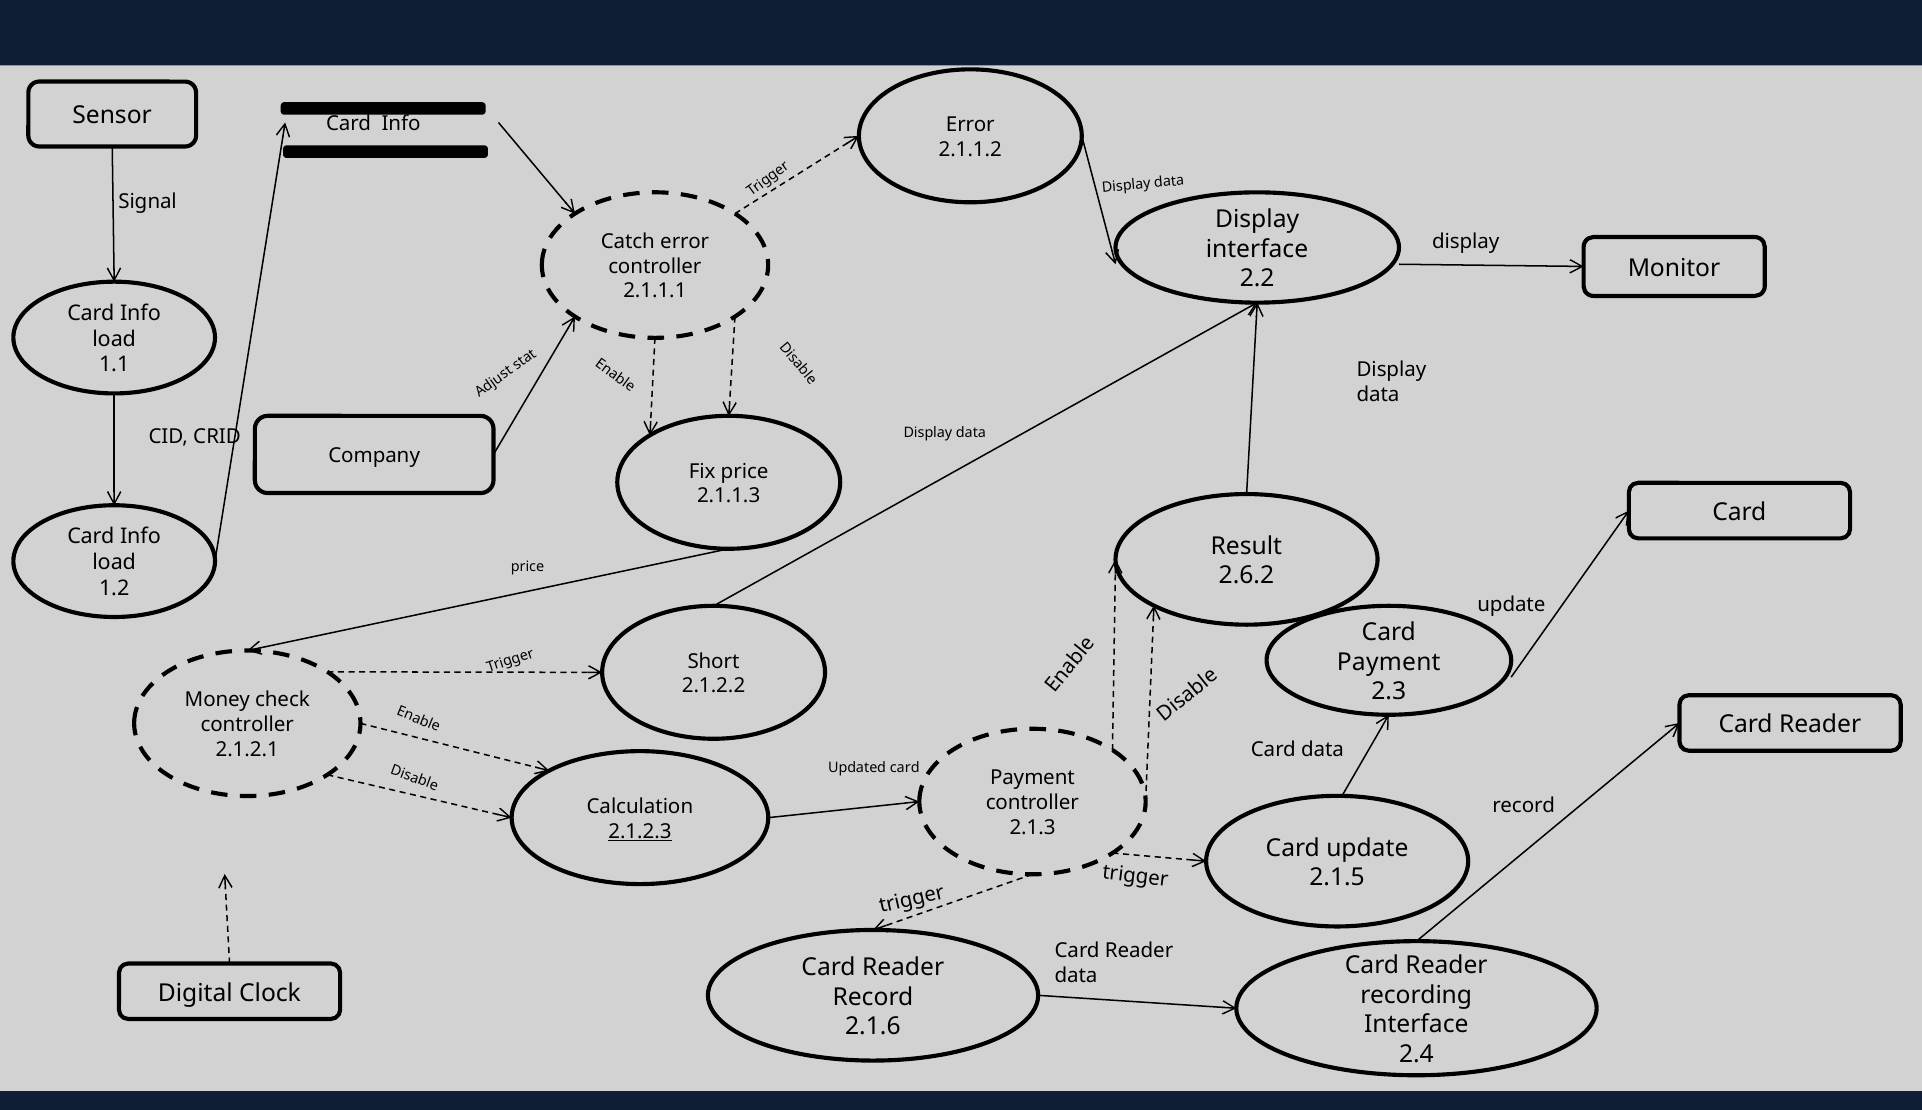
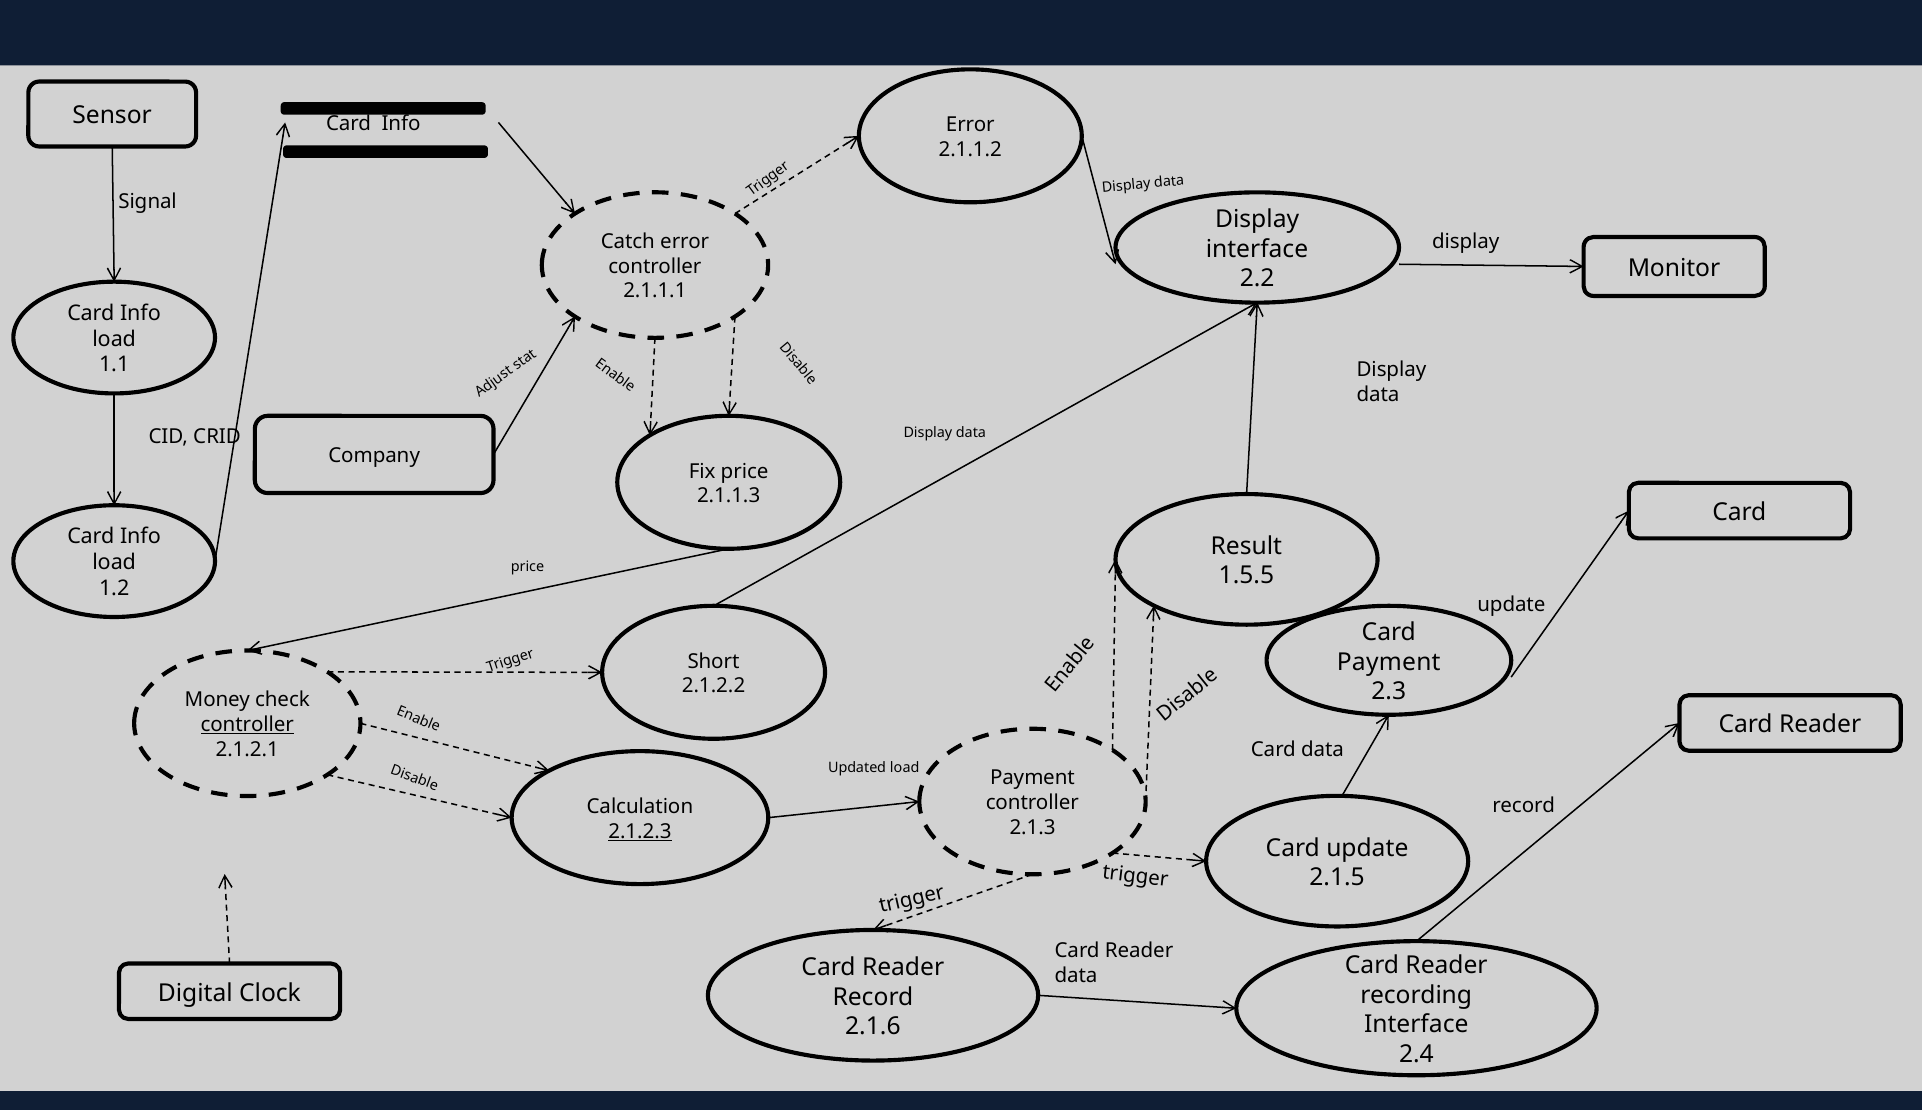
2.6.2: 2.6.2 -> 1.5.5 (1246, 576)
controller underline: none -> present (247, 724)
Updated card: card -> load (905, 768)
